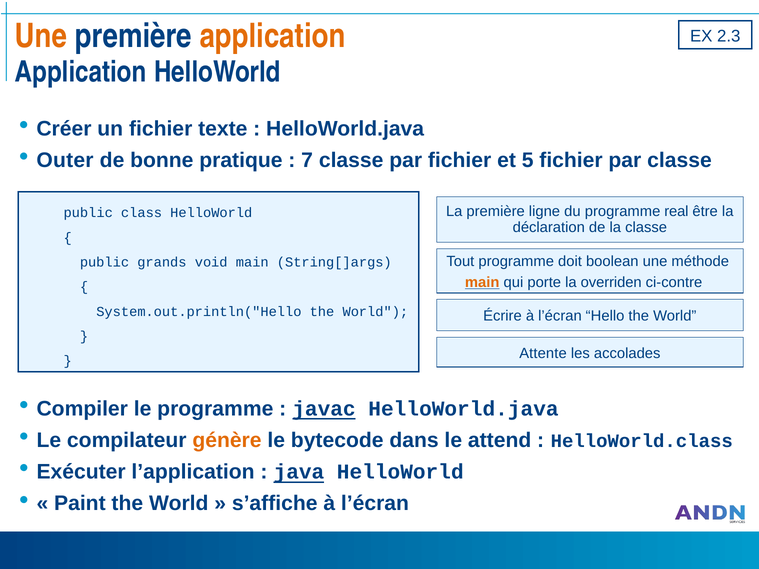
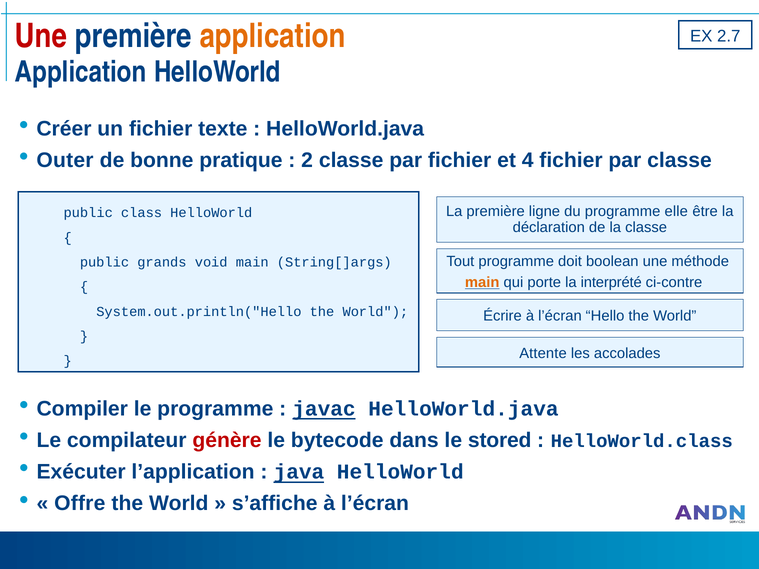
Une colour: orange -> red (41, 36)
2.3: 2.3 -> 2.7 (729, 36)
7: 7 -> 2 (307, 160)
5: 5 -> 4 (528, 160)
real: real -> elle (676, 212)
overriden: overriden -> interprété (611, 282)
génère colour: orange -> red (227, 440)
attend: attend -> stored (500, 440)
Paint: Paint -> Offre (80, 504)
